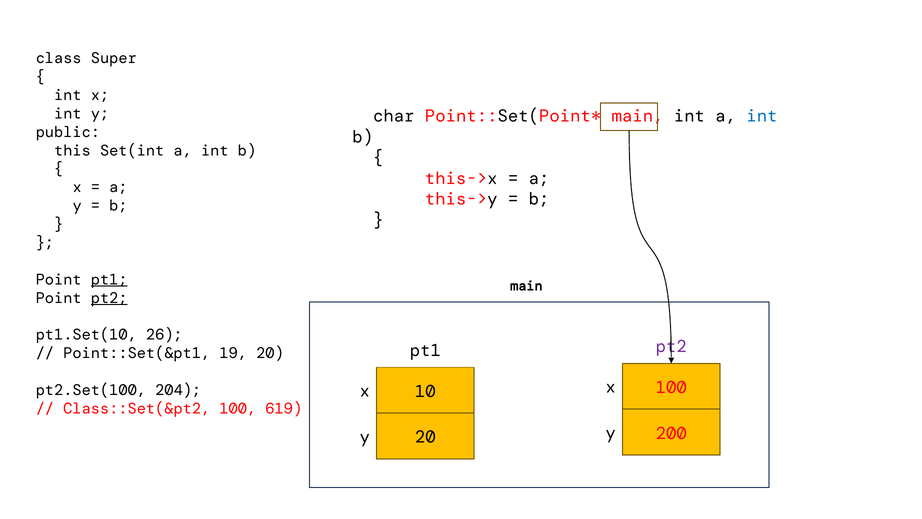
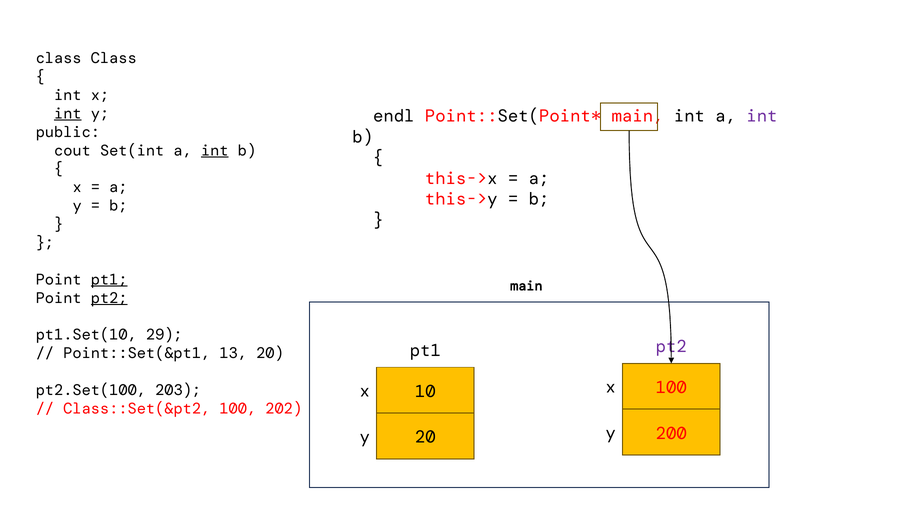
class Super: Super -> Class (114, 58)
int underline: none -> present (68, 113)
char: char -> endl (394, 116)
int colour: blue -> purple (762, 116)
this: this -> cout (72, 150)
int underline: none -> present (215, 150)
26: 26 -> 29 (164, 335)
19: 19 -> 13 (233, 353)
204: 204 -> 203 (178, 390)
619: 619 -> 202 (284, 408)
